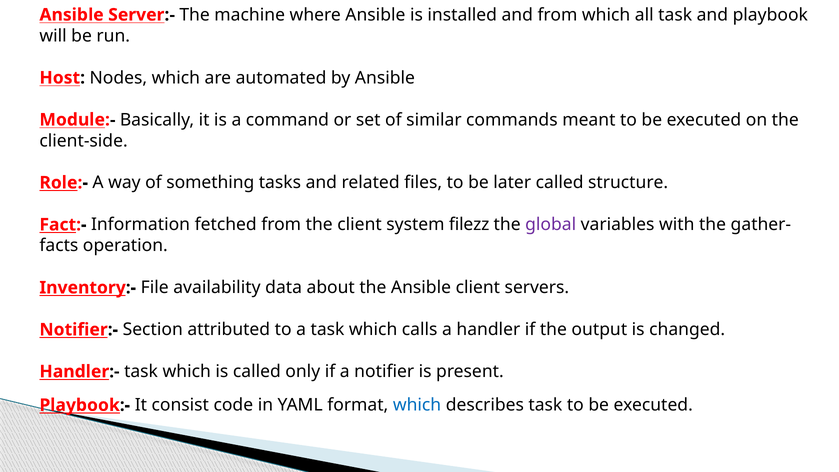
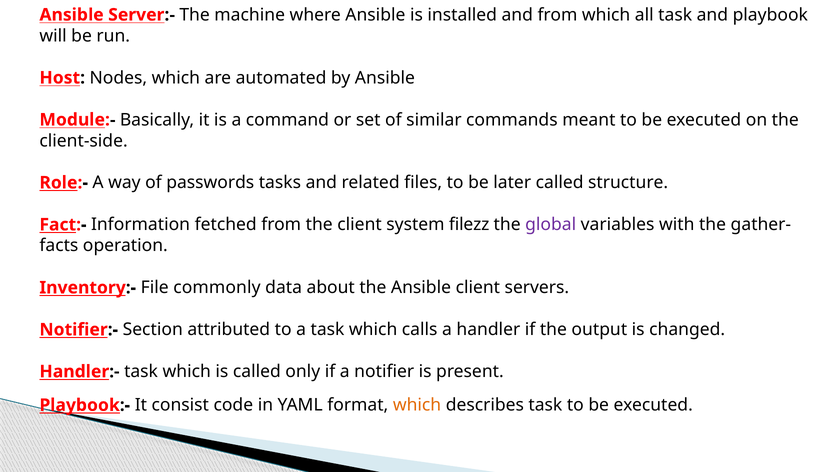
something: something -> passwords (210, 183)
availability: availability -> commonly (217, 288)
which colour: blue -> orange (417, 405)
